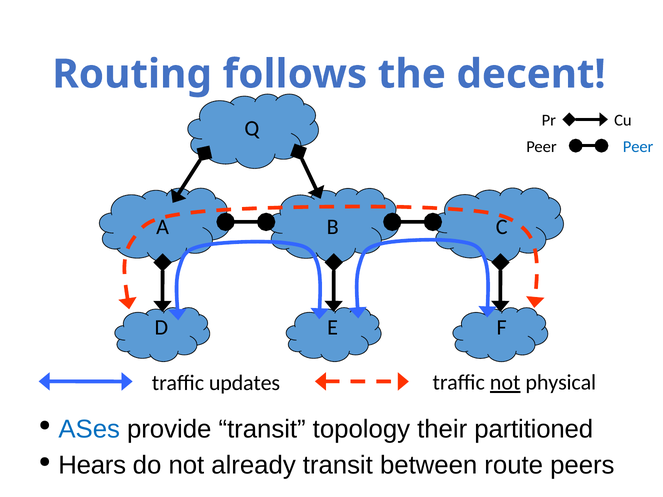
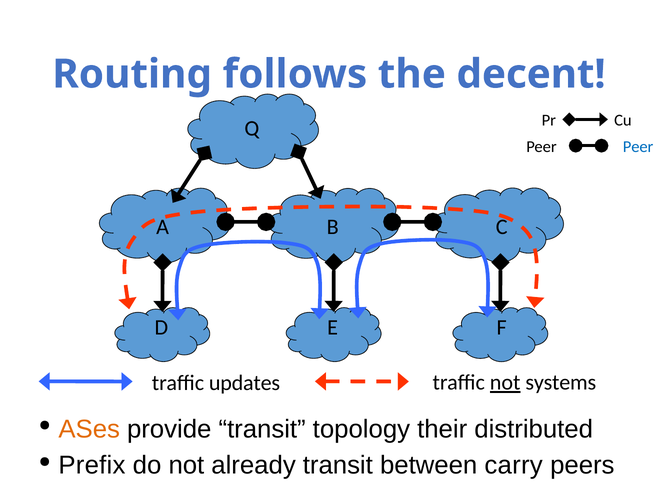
physical: physical -> systems (561, 383)
ASes colour: blue -> orange (89, 429)
partitioned: partitioned -> distributed (534, 429)
Hears: Hears -> Prefix (92, 466)
route: route -> carry (514, 466)
